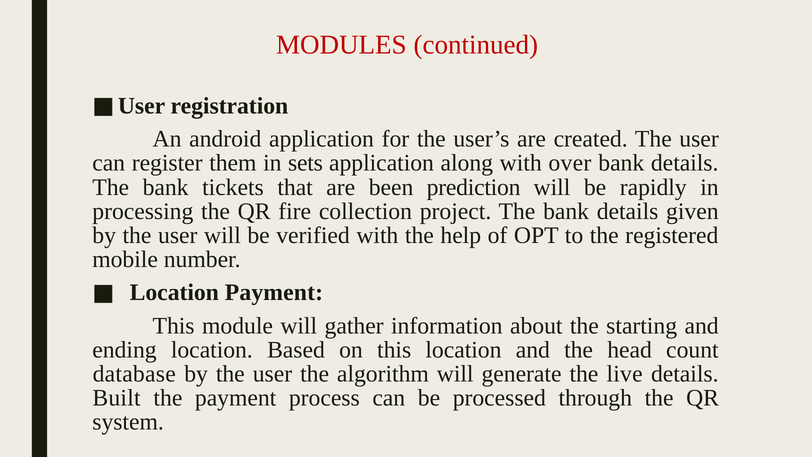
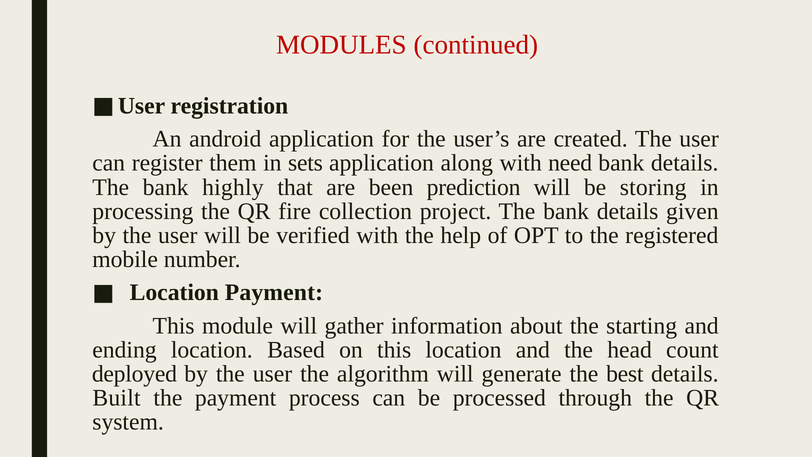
over: over -> need (570, 163)
tickets: tickets -> highly (233, 187)
rapidly: rapidly -> storing (653, 187)
database: database -> deployed (134, 374)
live: live -> best (625, 374)
